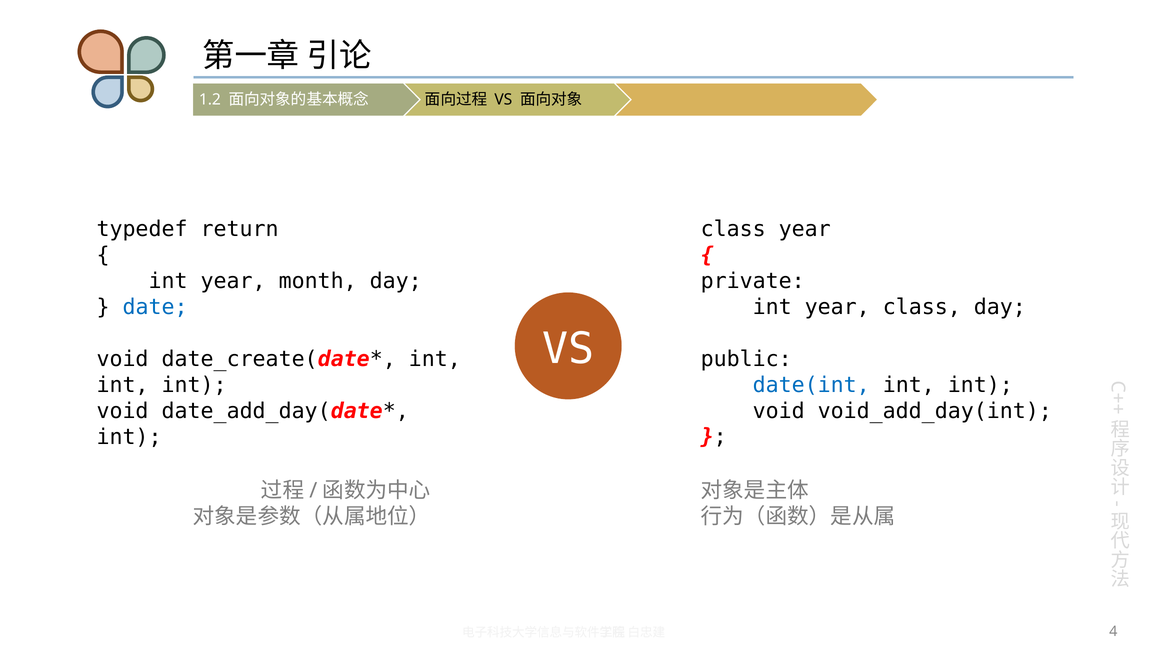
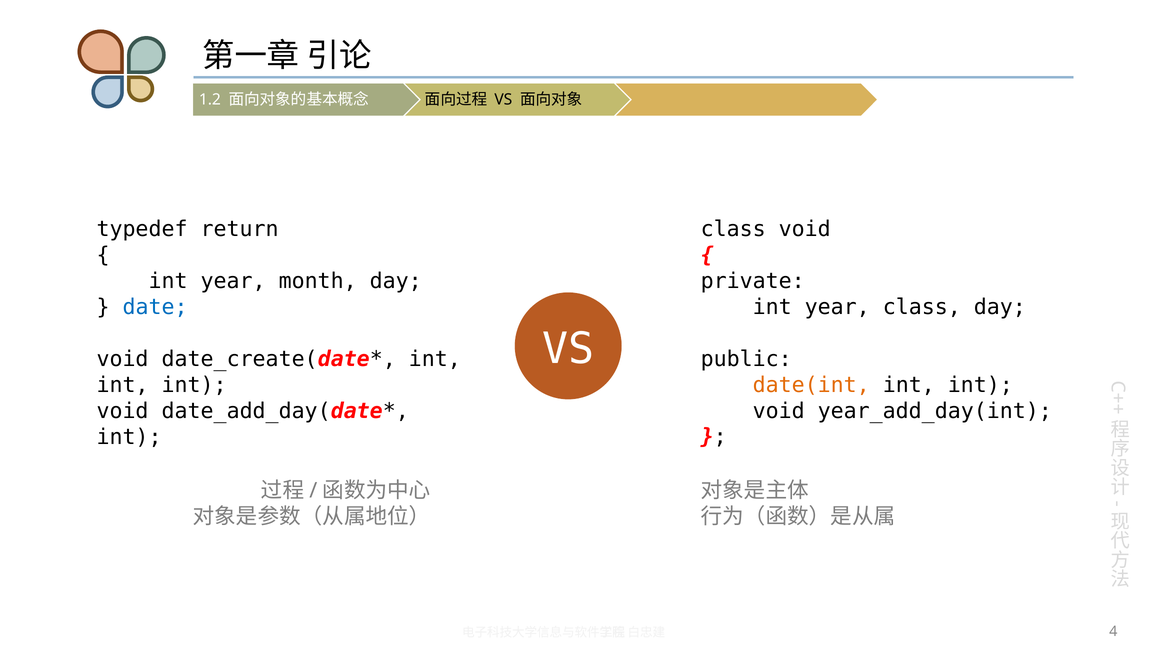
class year: year -> void (805, 229)
date(int colour: blue -> orange (811, 385)
void_add_day(int: void_add_day(int -> year_add_day(int (935, 411)
